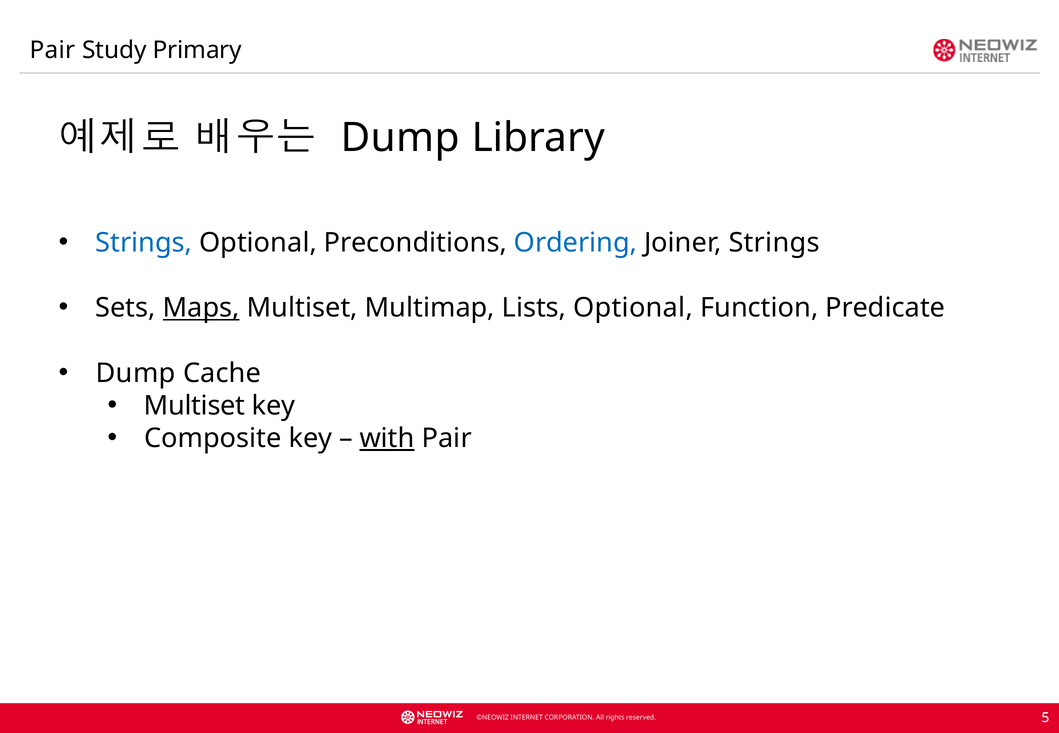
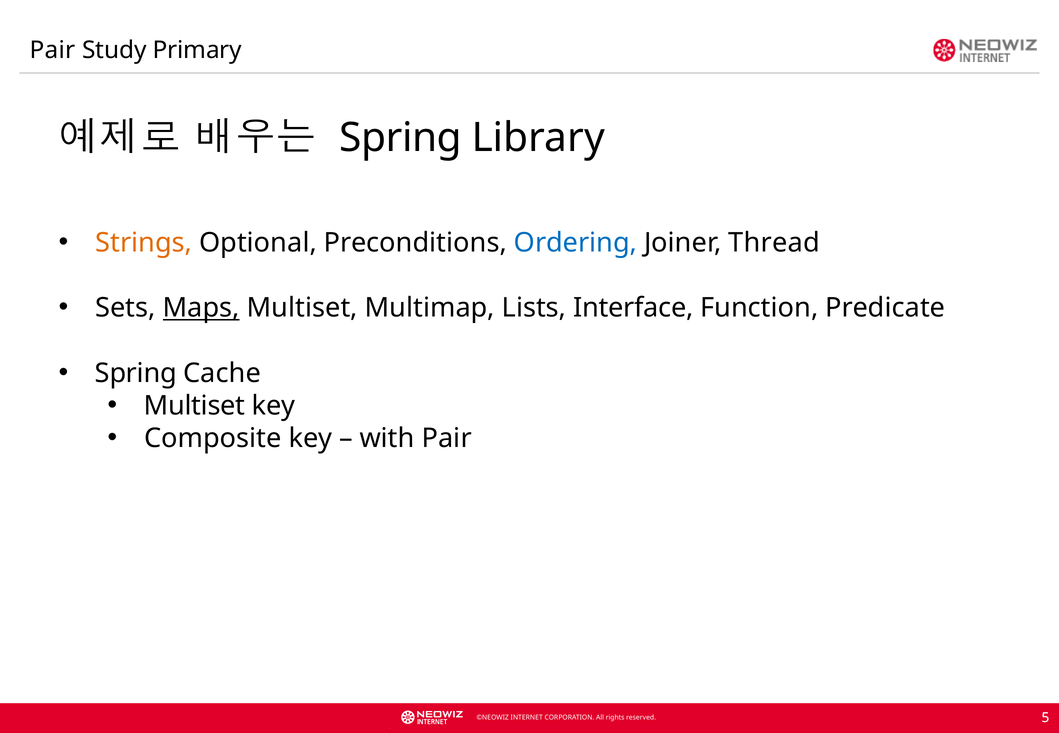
Dump: Dump -> Spring (401, 138)
Strings colour: blue -> orange (144, 243)
Joiner Strings: Strings -> Thread (774, 243)
Lists Optional: Optional -> Interface (633, 308)
Dump: Dump -> Spring (136, 373)
with underline: present -> none (387, 438)
